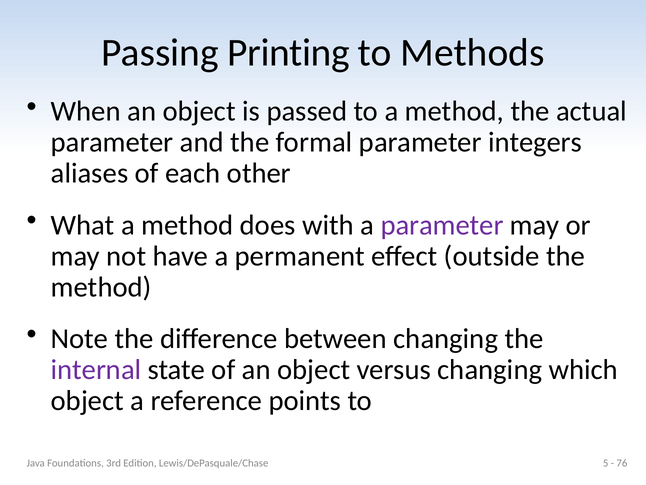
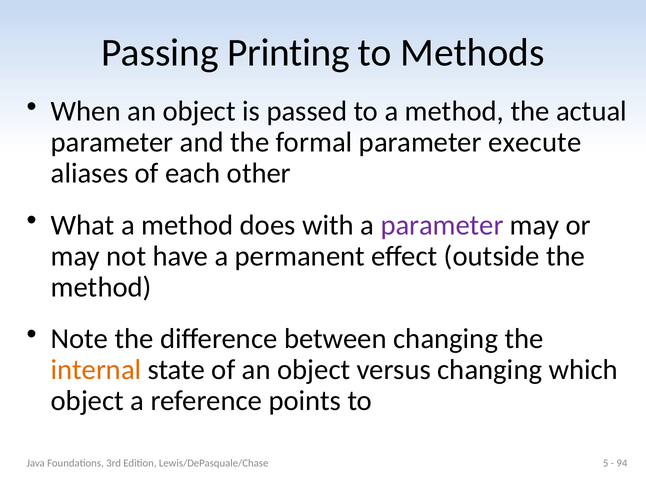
integers: integers -> execute (535, 142)
internal colour: purple -> orange (96, 370)
76: 76 -> 94 (622, 463)
